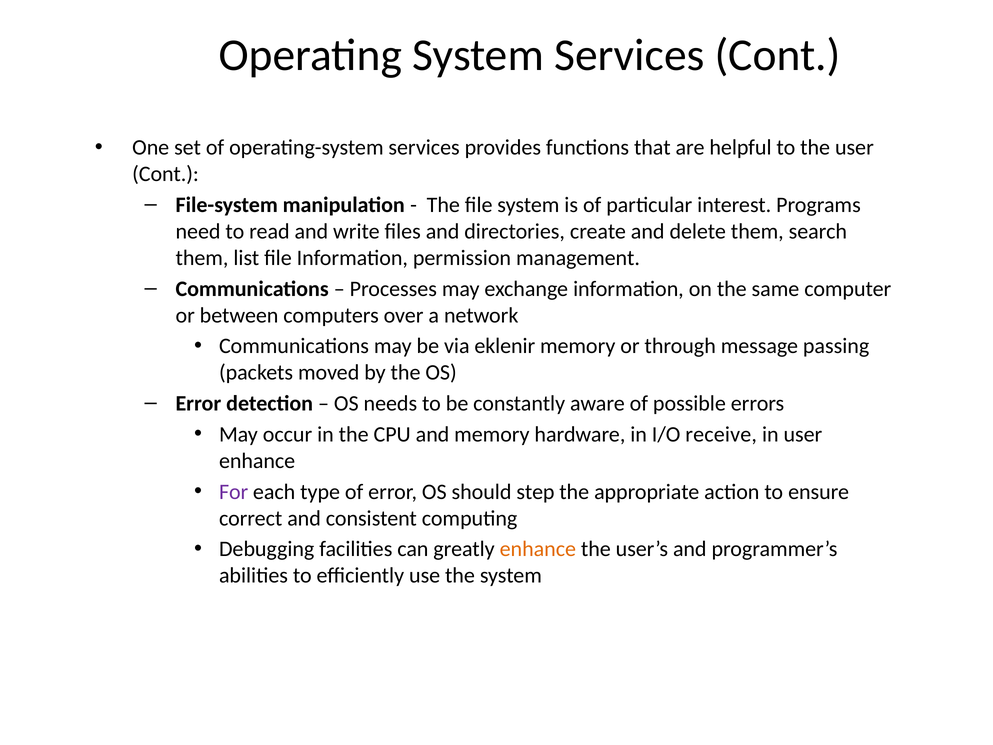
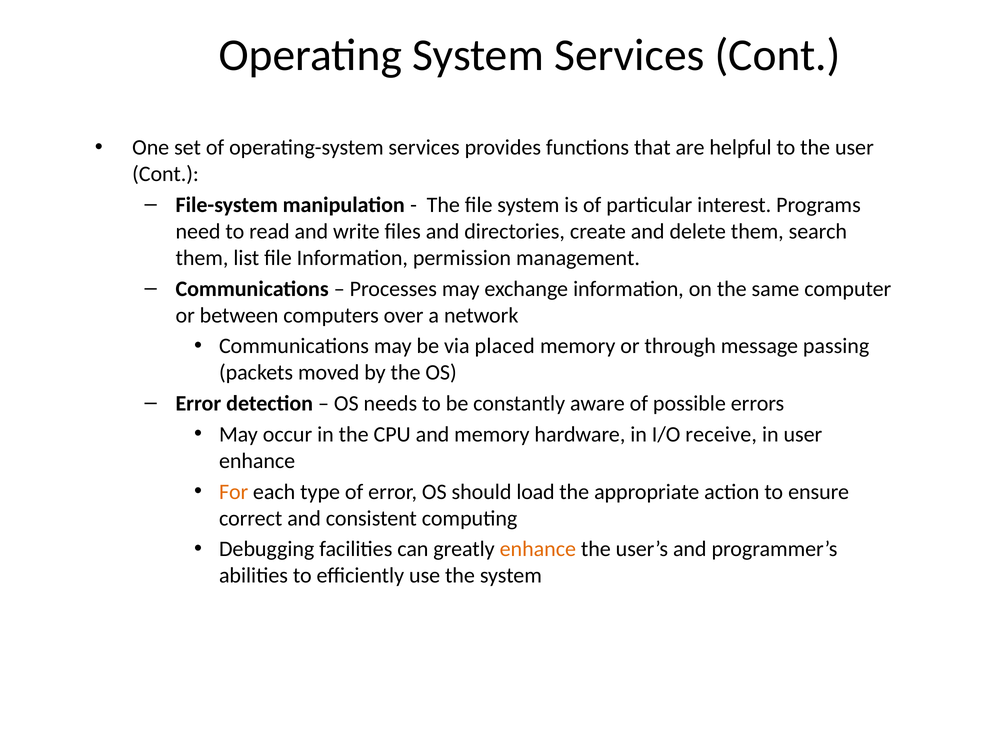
eklenir: eklenir -> placed (505, 346)
For colour: purple -> orange (234, 492)
step: step -> load (536, 492)
